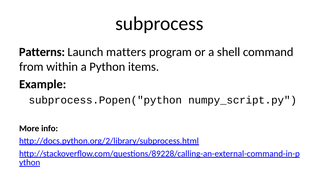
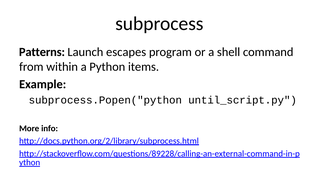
matters: matters -> escapes (126, 52)
numpy_script.py: numpy_script.py -> until_script.py (243, 100)
